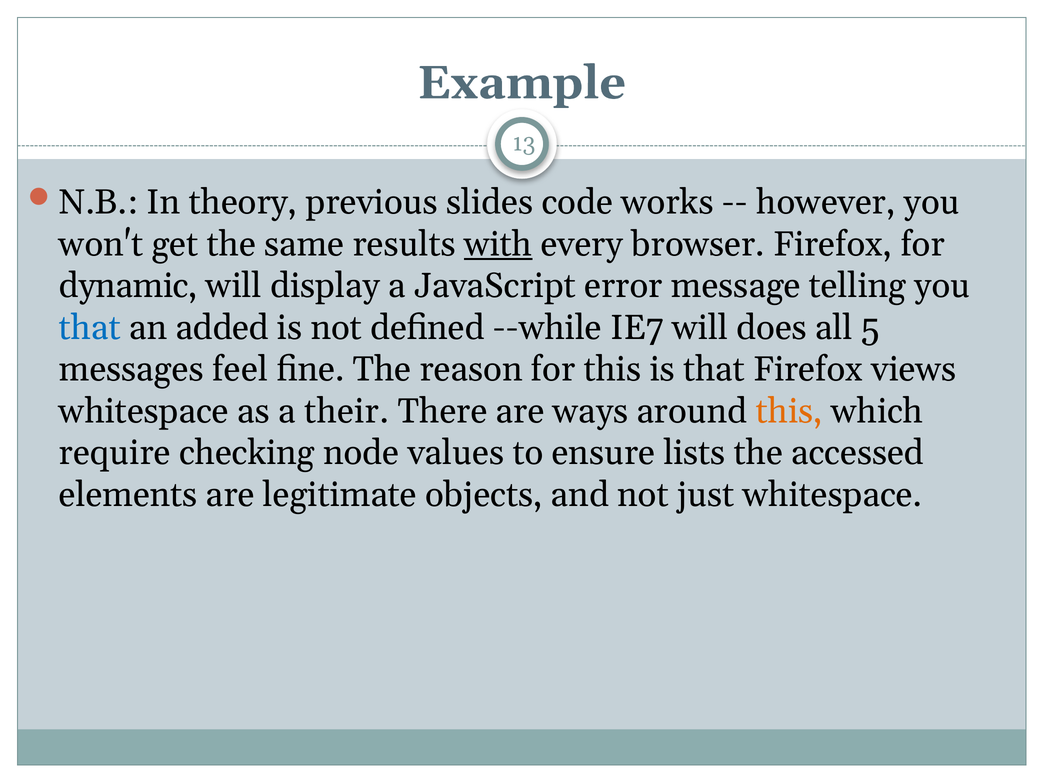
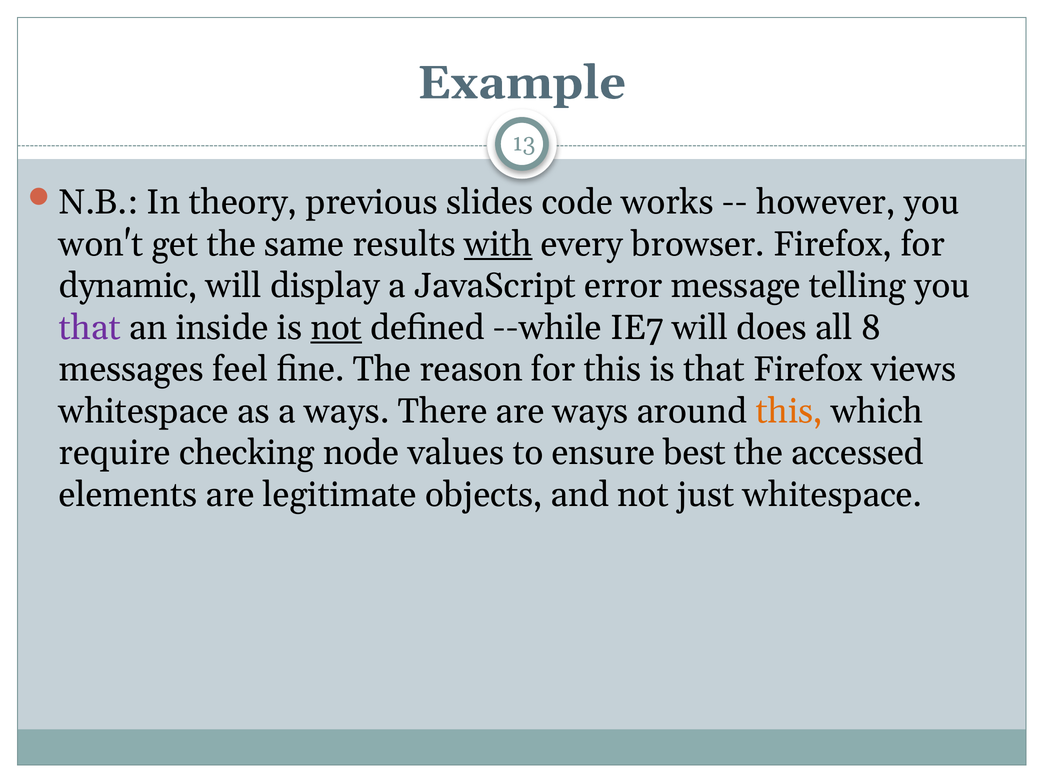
that colour: blue -> purple (90, 328)
added: added -> inside (222, 328)
not underline: none -> present (336, 328)
5: 5 -> 8 (871, 328)
a their: their -> ways (347, 411)
lists: lists -> best (695, 453)
